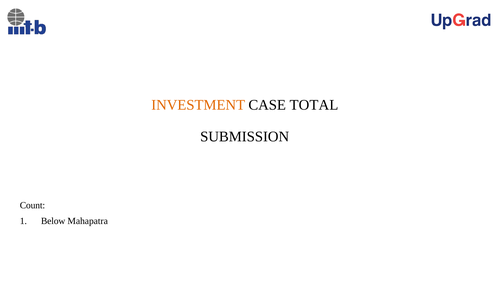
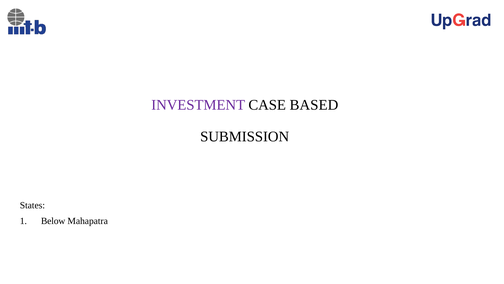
INVESTMENT colour: orange -> purple (198, 105)
TOTAL: TOTAL -> BASED (314, 105)
Count: Count -> States (32, 205)
